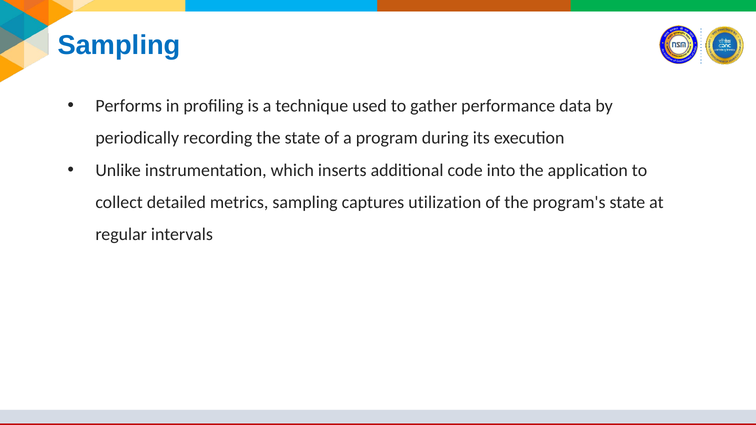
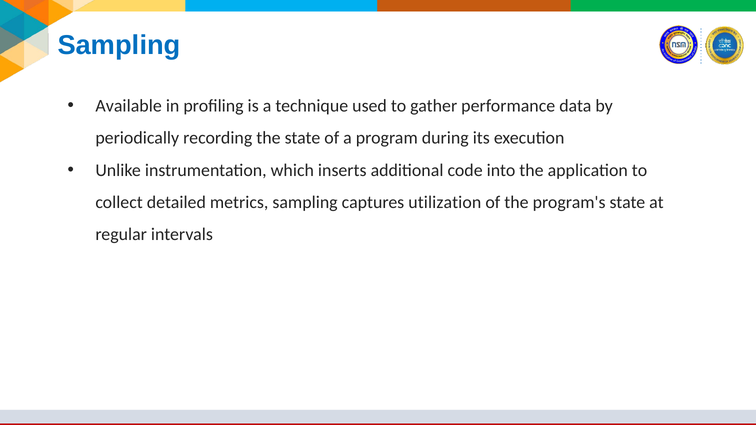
Performs: Performs -> Available (129, 106)
